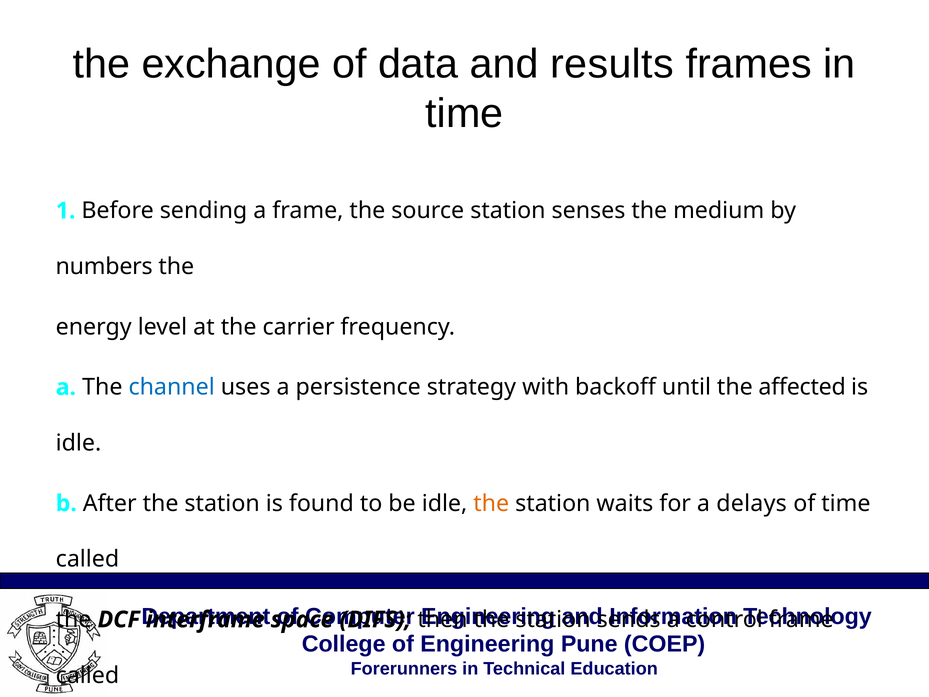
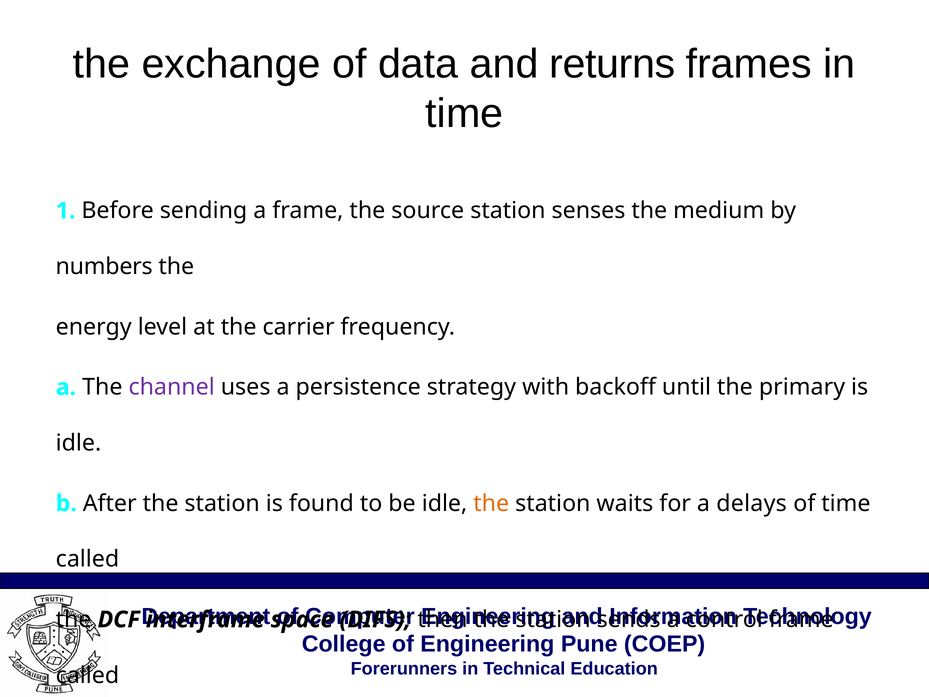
results: results -> returns (612, 64)
channel colour: blue -> purple (172, 387)
affected: affected -> primary (802, 387)
